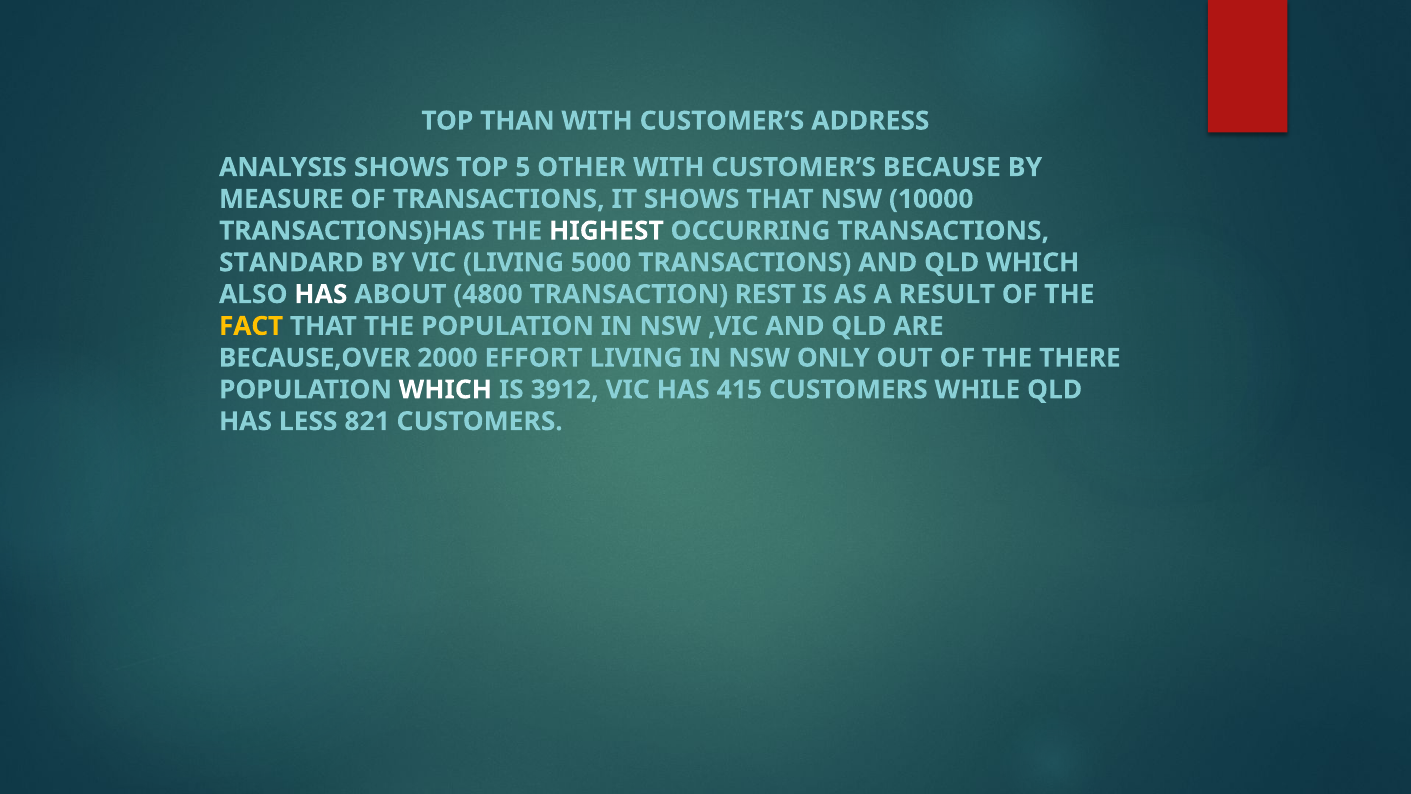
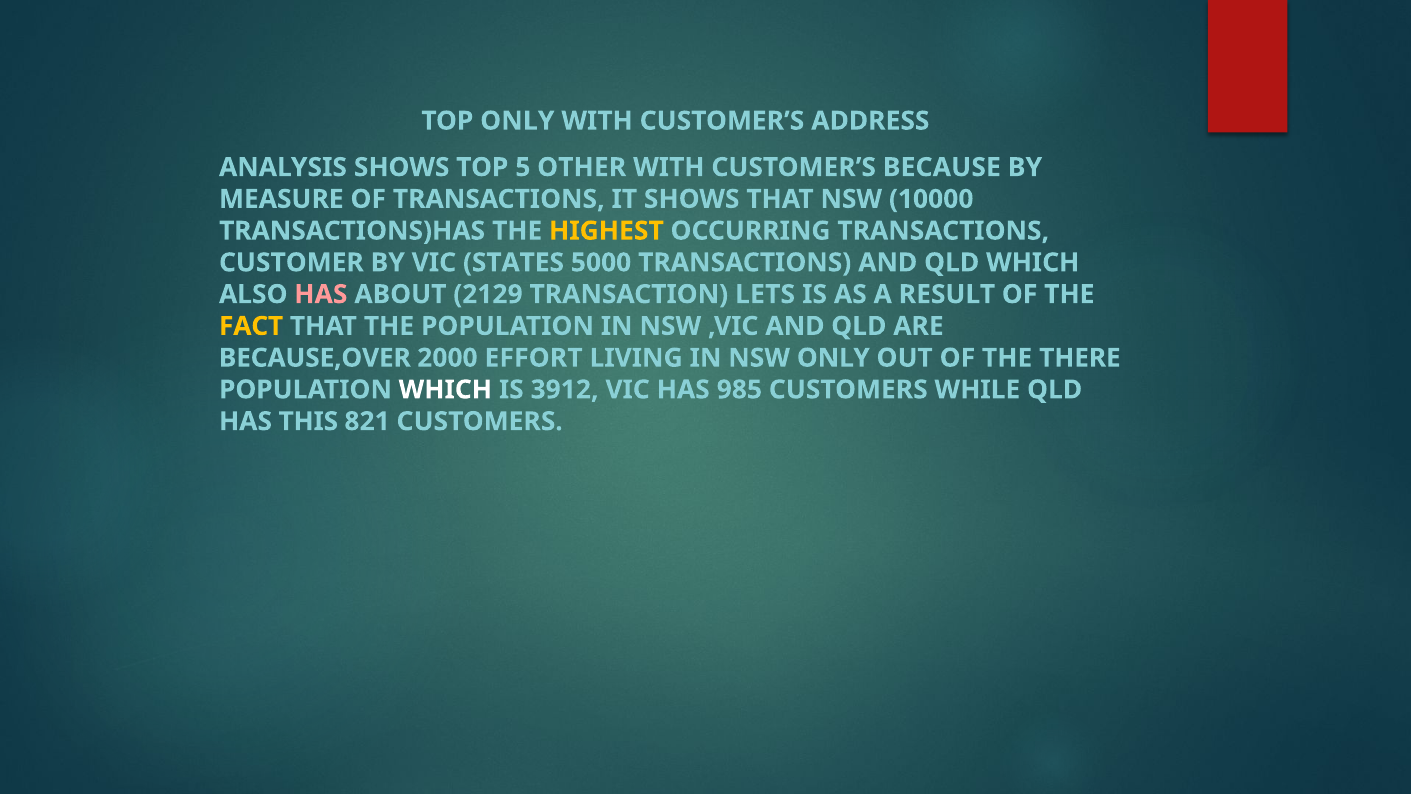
TOP THAN: THAN -> ONLY (517, 121)
HIGHEST colour: white -> yellow (606, 231)
STANDARD: STANDARD -> CUSTOMER (291, 263)
VIC LIVING: LIVING -> STATES (514, 263)
HAS colour: white -> pink (321, 294)
4800: 4800 -> 2129 (488, 294)
REST: REST -> LETS (765, 294)
415: 415 -> 985 (739, 390)
LESS: LESS -> THIS (308, 421)
